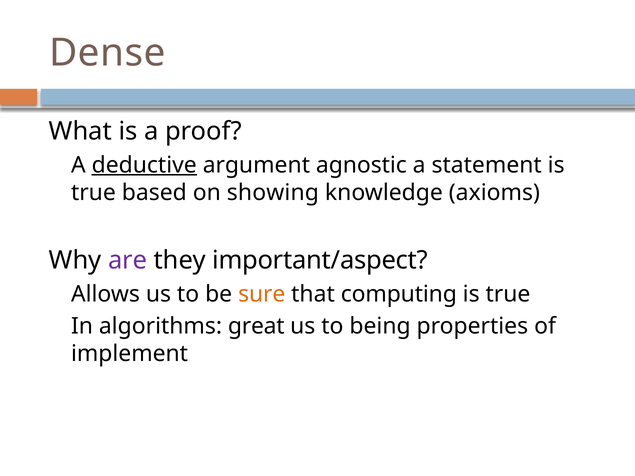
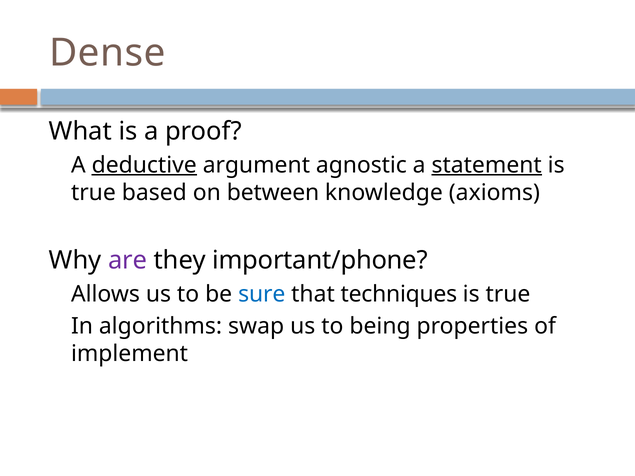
statement underline: none -> present (487, 165)
showing: showing -> between (273, 193)
important/aspect: important/aspect -> important/phone (320, 260)
sure colour: orange -> blue (262, 294)
computing: computing -> techniques (399, 294)
great: great -> swap (256, 327)
